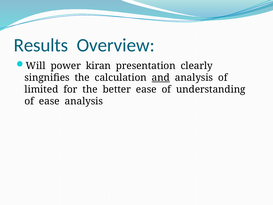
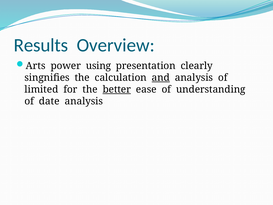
Will: Will -> Arts (36, 66)
kiran: kiran -> using (98, 66)
better underline: none -> present (117, 89)
of ease: ease -> date (49, 101)
